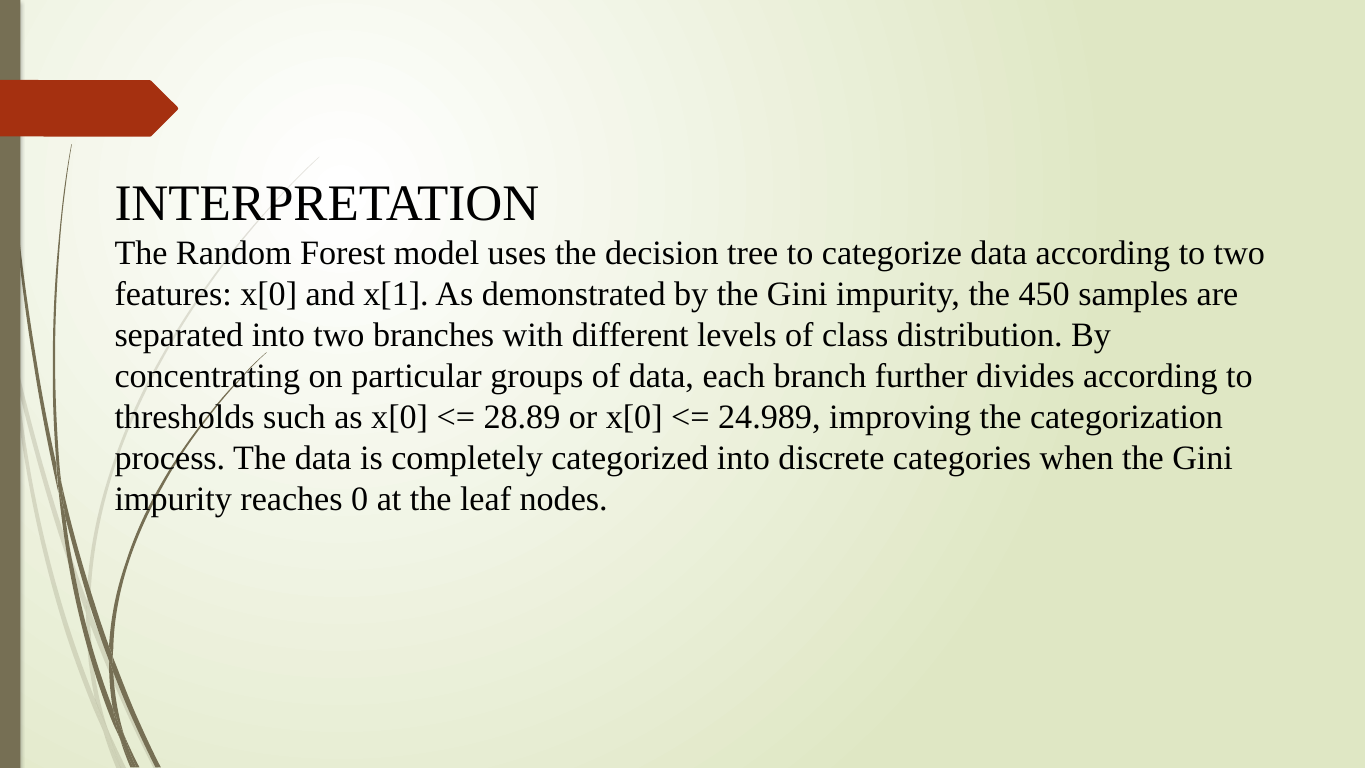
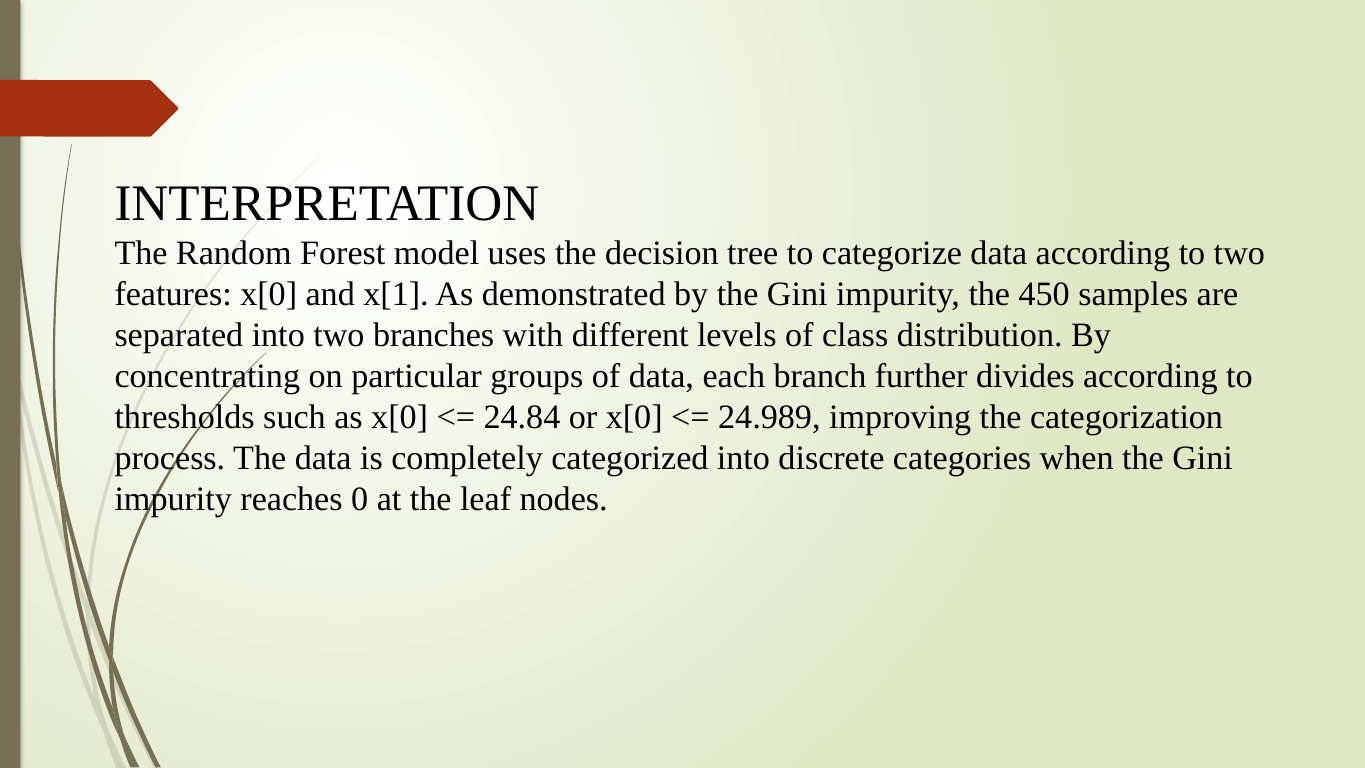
28.89: 28.89 -> 24.84 (522, 417)
